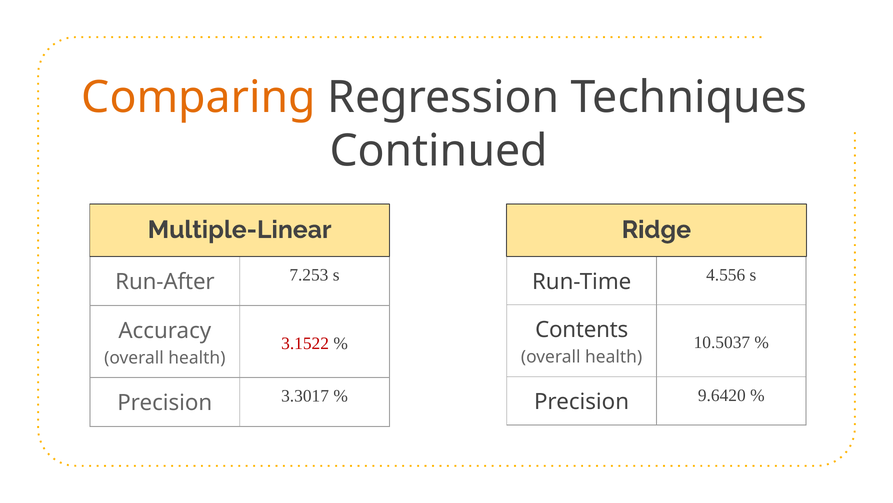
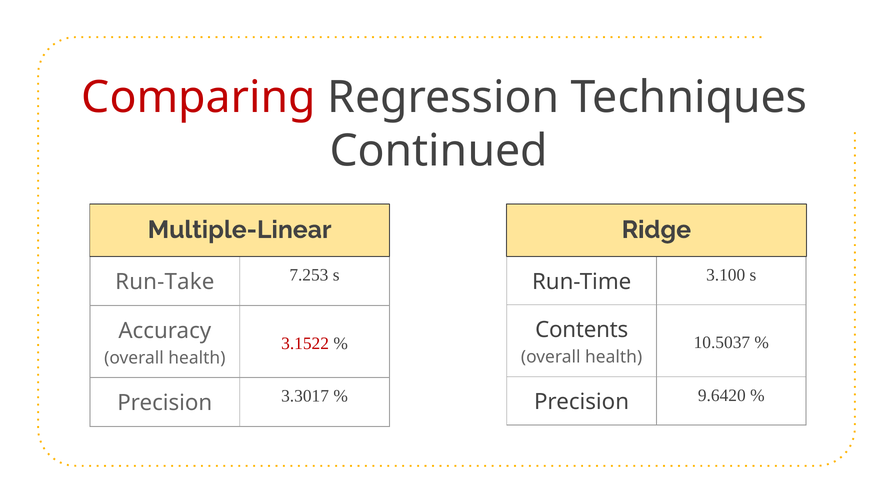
Comparing colour: orange -> red (199, 97)
Run-After: Run-After -> Run-Take (165, 281)
4.556: 4.556 -> 3.100 (726, 275)
